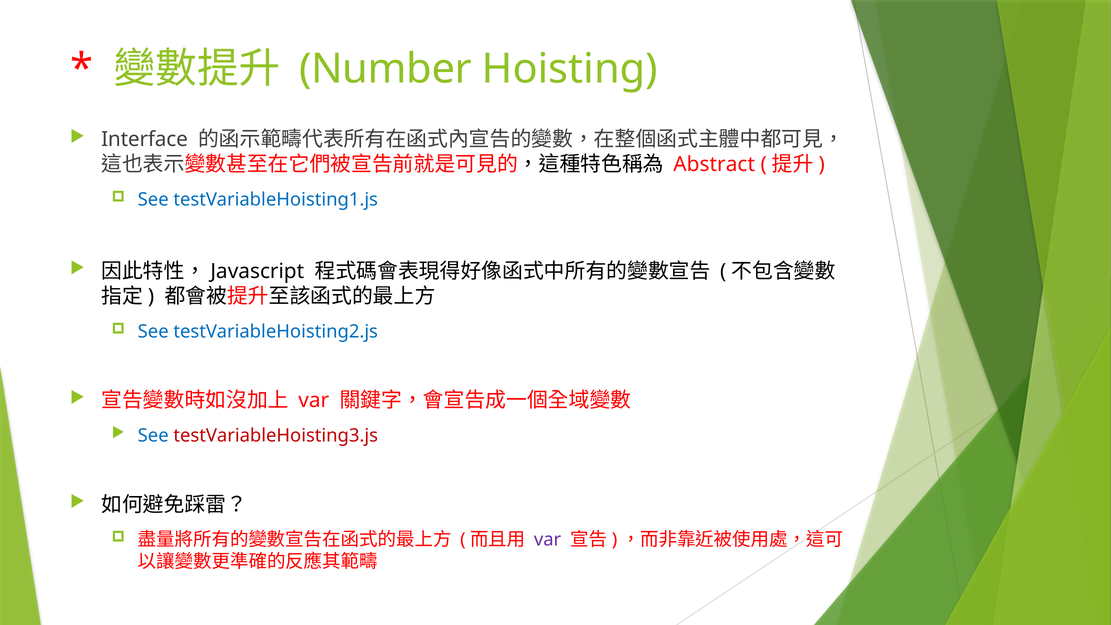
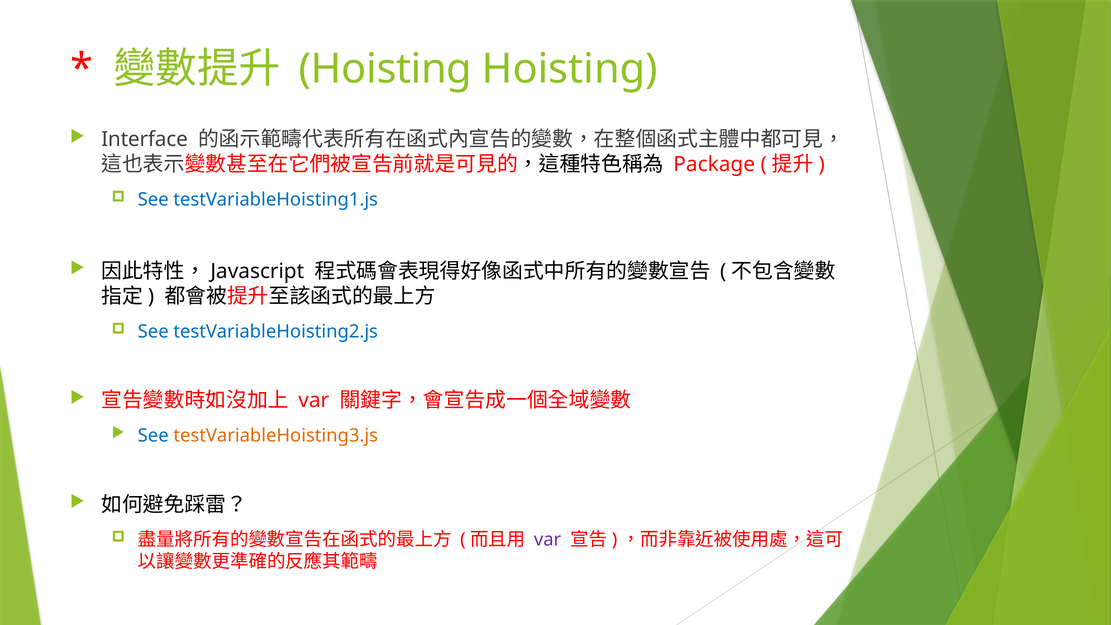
Number: Number -> Hoisting (385, 69)
Abstract: Abstract -> Package (714, 165)
testVariableHoisting3.js colour: red -> orange (276, 436)
